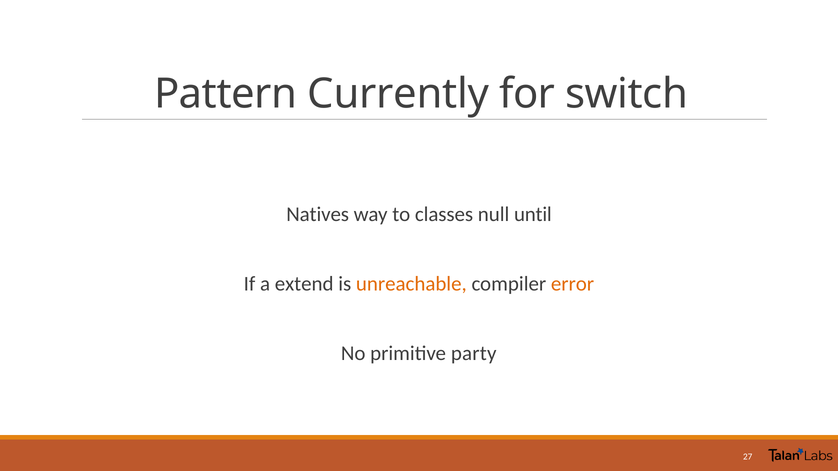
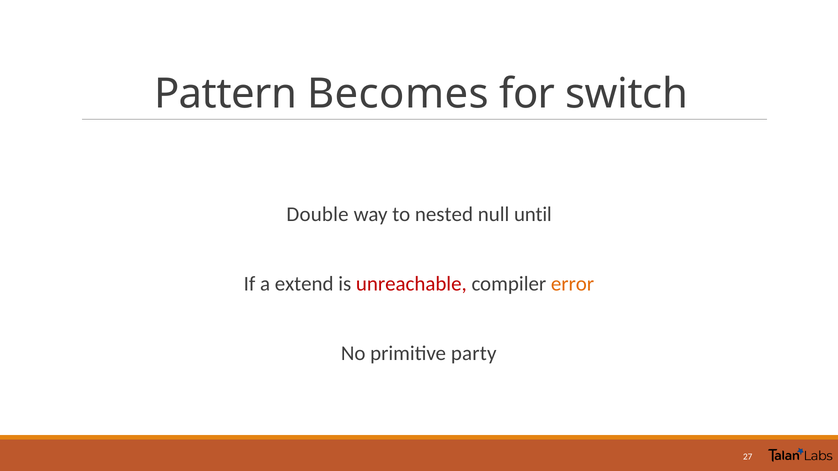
Currently: Currently -> Becomes (398, 94)
Natives: Natives -> Double (318, 214)
classes: classes -> nested (444, 214)
unreachable colour: orange -> red (411, 284)
